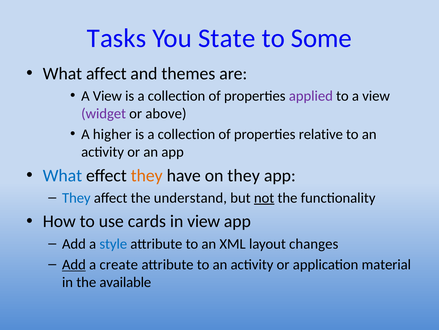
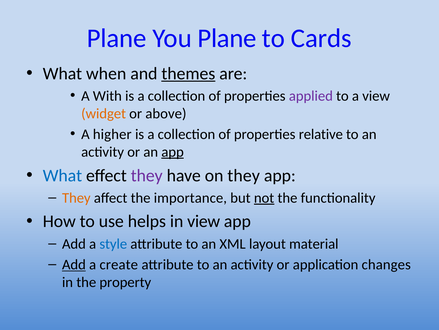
Tasks: Tasks -> Plane (117, 38)
You State: State -> Plane (227, 38)
Some: Some -> Cards (321, 38)
What affect: affect -> when (106, 73)
themes underline: none -> present (188, 73)
View: View -> With (107, 96)
widget colour: purple -> orange (104, 113)
app underline: none -> present (173, 152)
they colour: orange -> purple (147, 175)
They colour: blue -> orange (76, 197)
understand: understand -> importance (190, 197)
cards: cards -> helps (147, 221)
changes: changes -> material (314, 243)
material: material -> changes (386, 264)
available: available -> property (125, 282)
